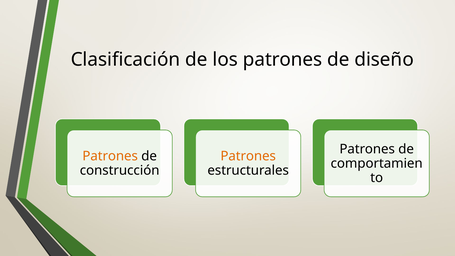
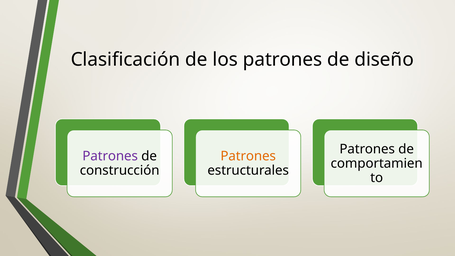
Patrones colour: orange -> purple (110, 156)
